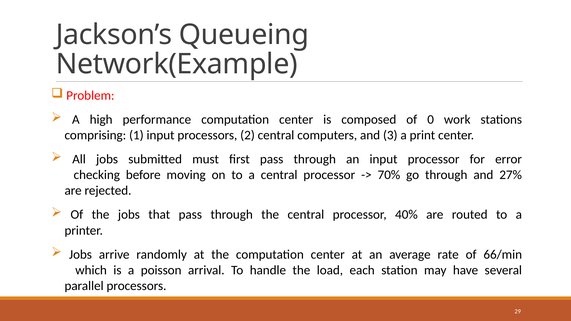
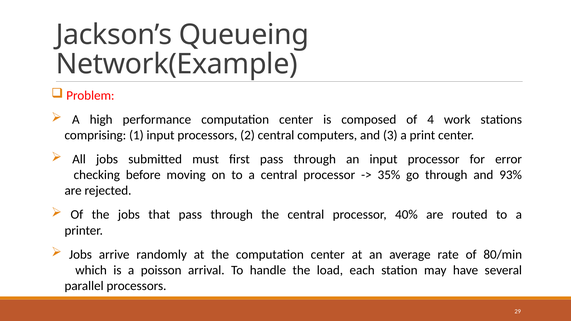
0: 0 -> 4 (431, 120)
70%: 70% -> 35% (389, 175)
27%: 27% -> 93% (511, 175)
66/min: 66/min -> 80/min (503, 255)
